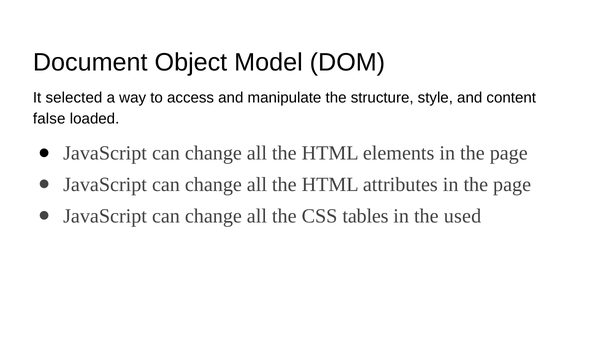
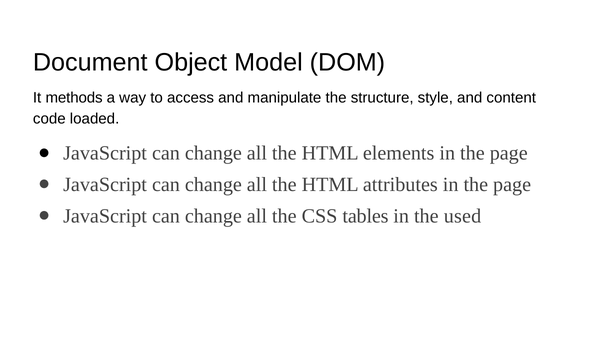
selected: selected -> methods (74, 98)
false: false -> code (49, 119)
